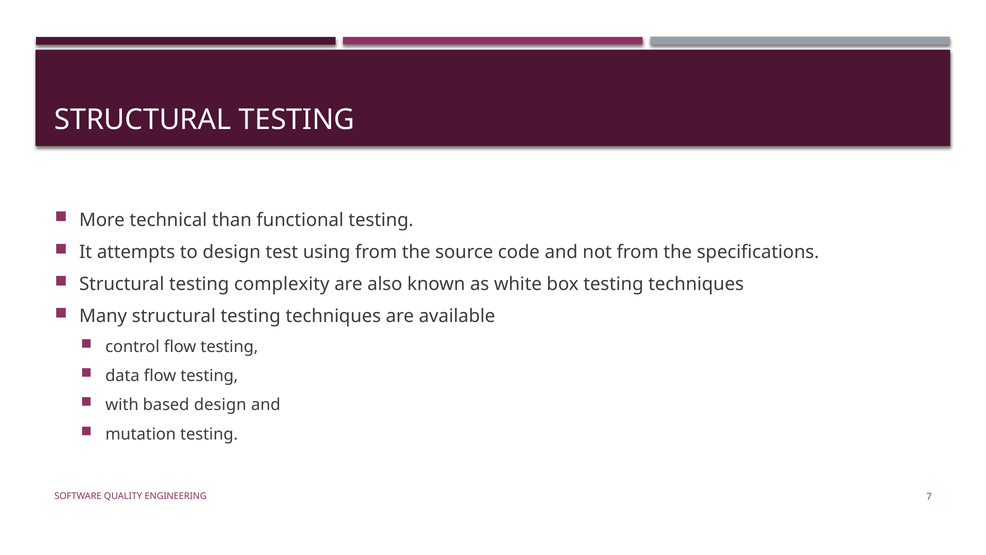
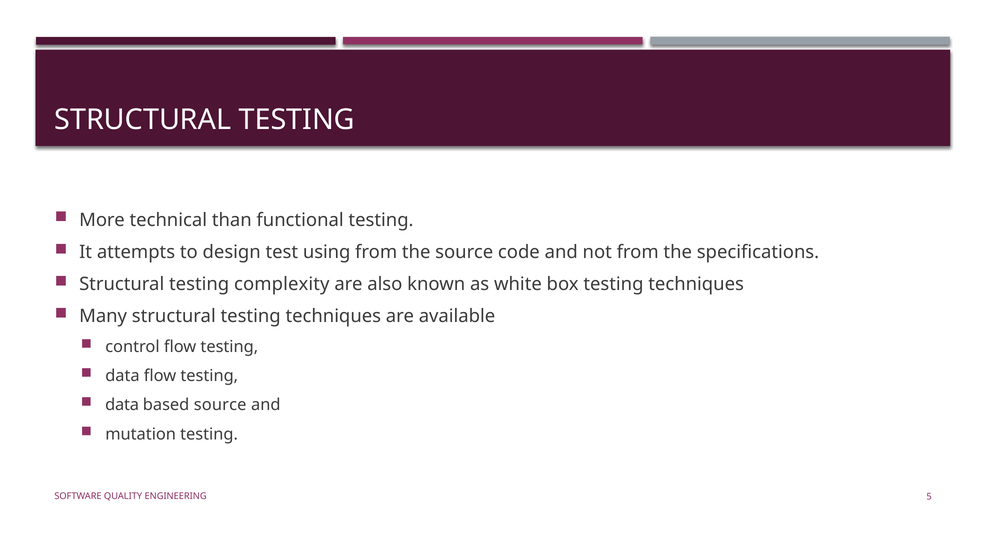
with: with -> data (122, 405)
based design: design -> source (220, 405)
7: 7 -> 5 (929, 496)
